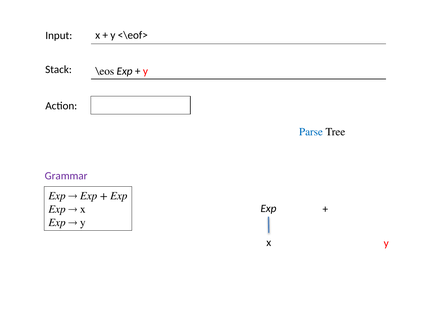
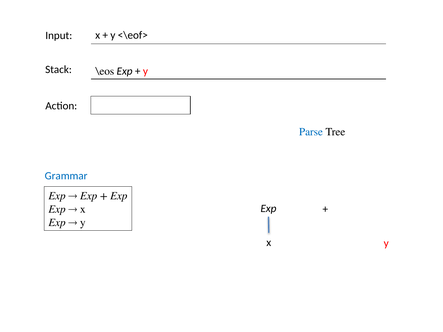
Grammar colour: purple -> blue (66, 176)
